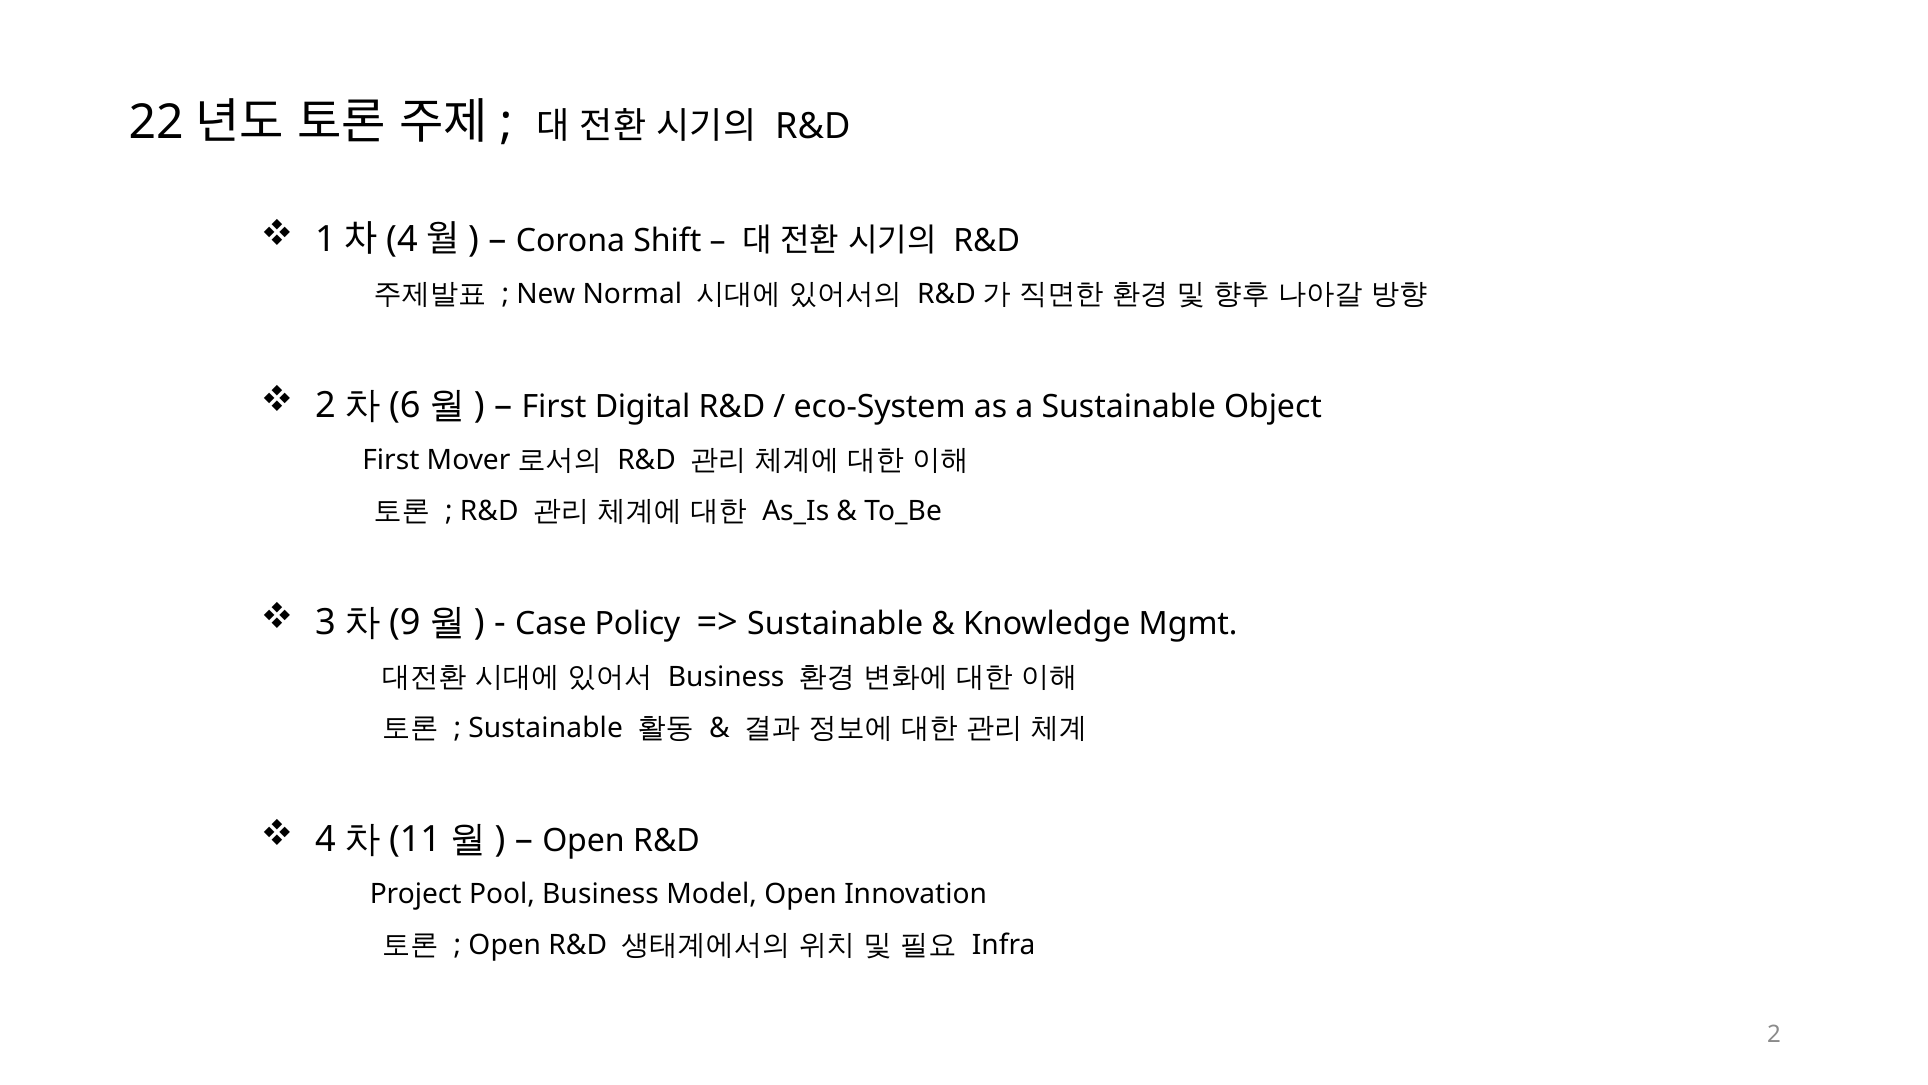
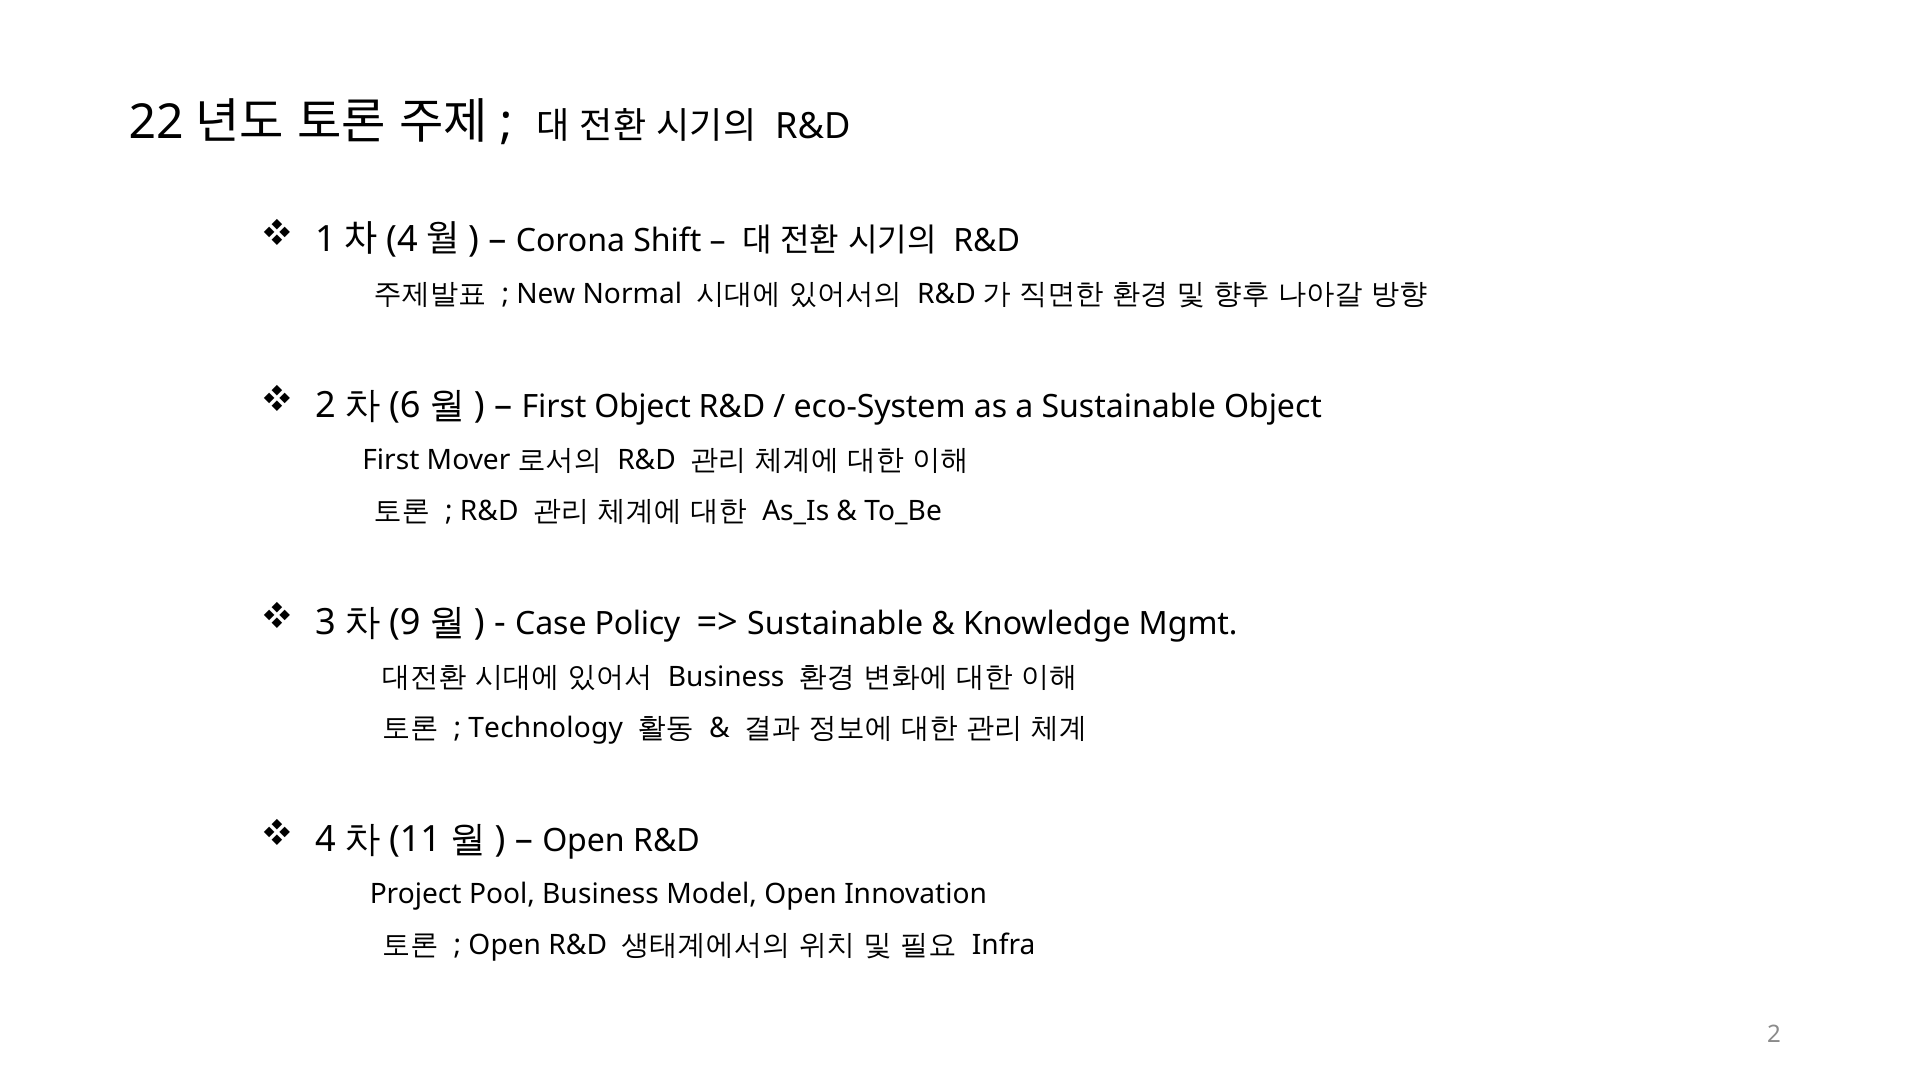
First Digital: Digital -> Object (643, 407)
Sustainable: Sustainable -> Technology (546, 728)
